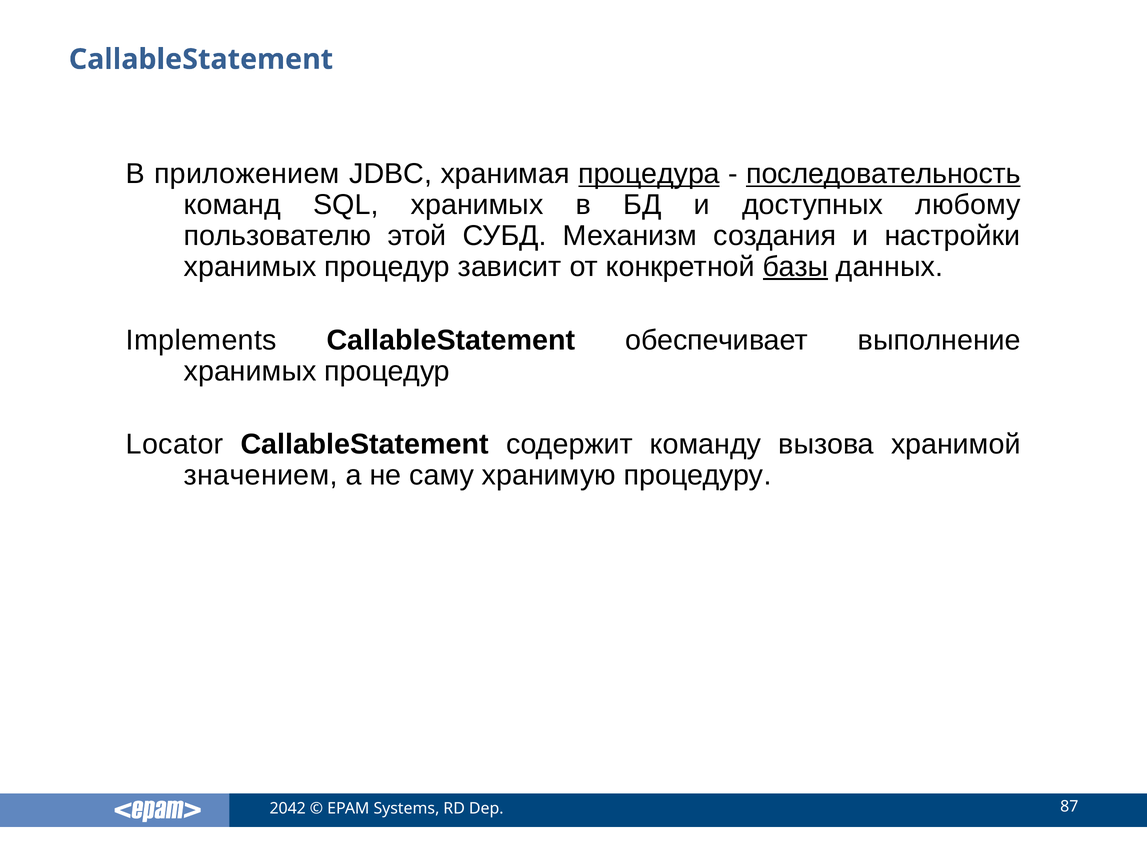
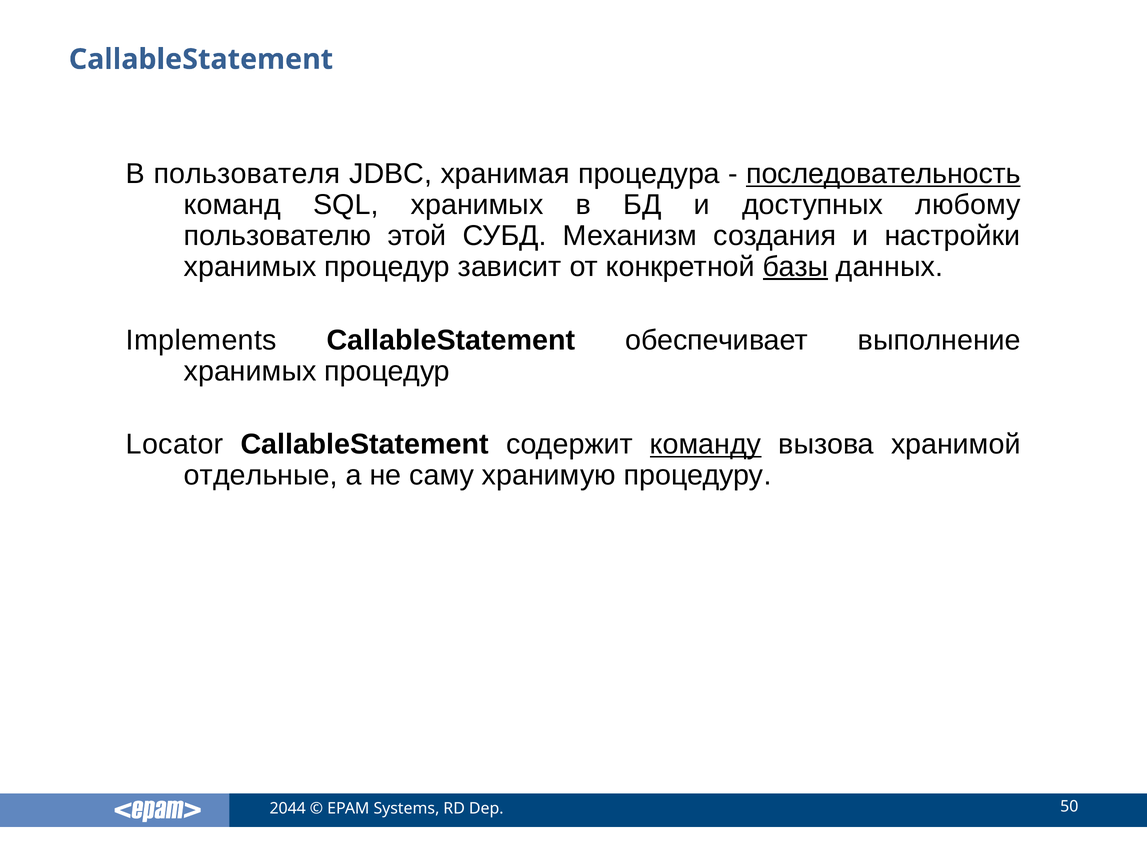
приложением: приложением -> пользователя (247, 174)
процедура underline: present -> none (649, 174)
команду underline: none -> present (706, 445)
значением: значением -> отдельные (261, 476)
2042: 2042 -> 2044 (288, 809)
87: 87 -> 50 (1069, 807)
